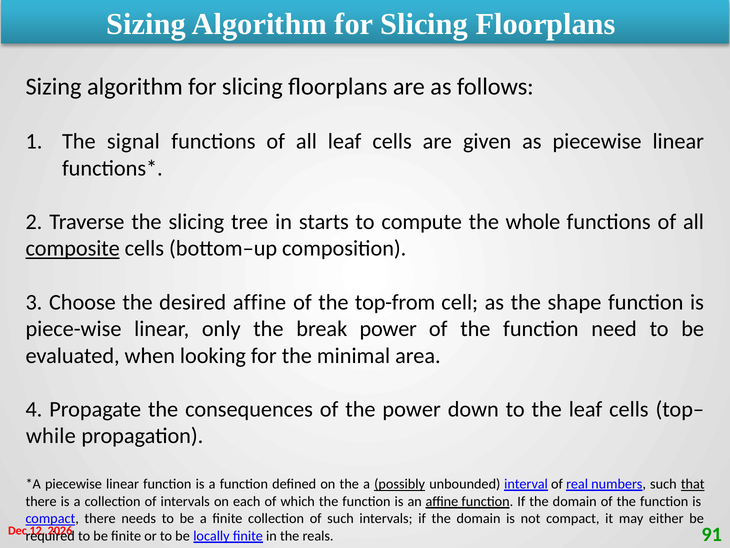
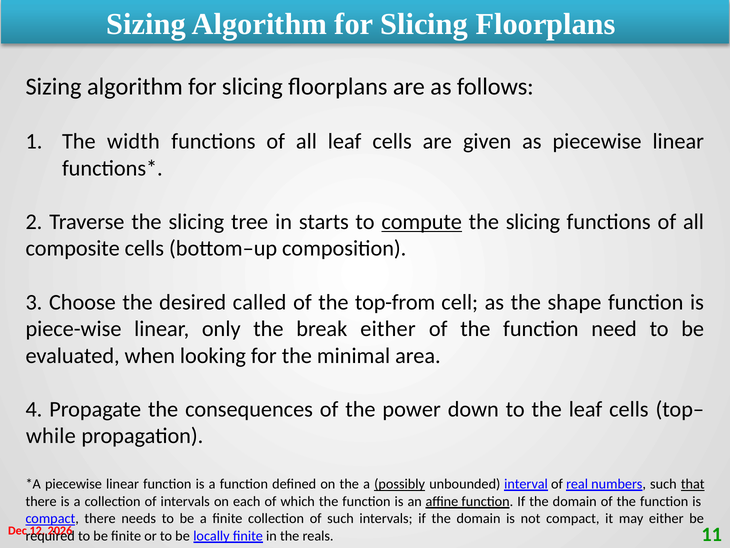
signal: signal -> width (133, 141)
compute underline: none -> present (422, 222)
whole: whole -> slicing (533, 222)
composite underline: present -> none (73, 248)
desired affine: affine -> called (260, 302)
break power: power -> either (388, 329)
91: 91 -> 11 (712, 534)
